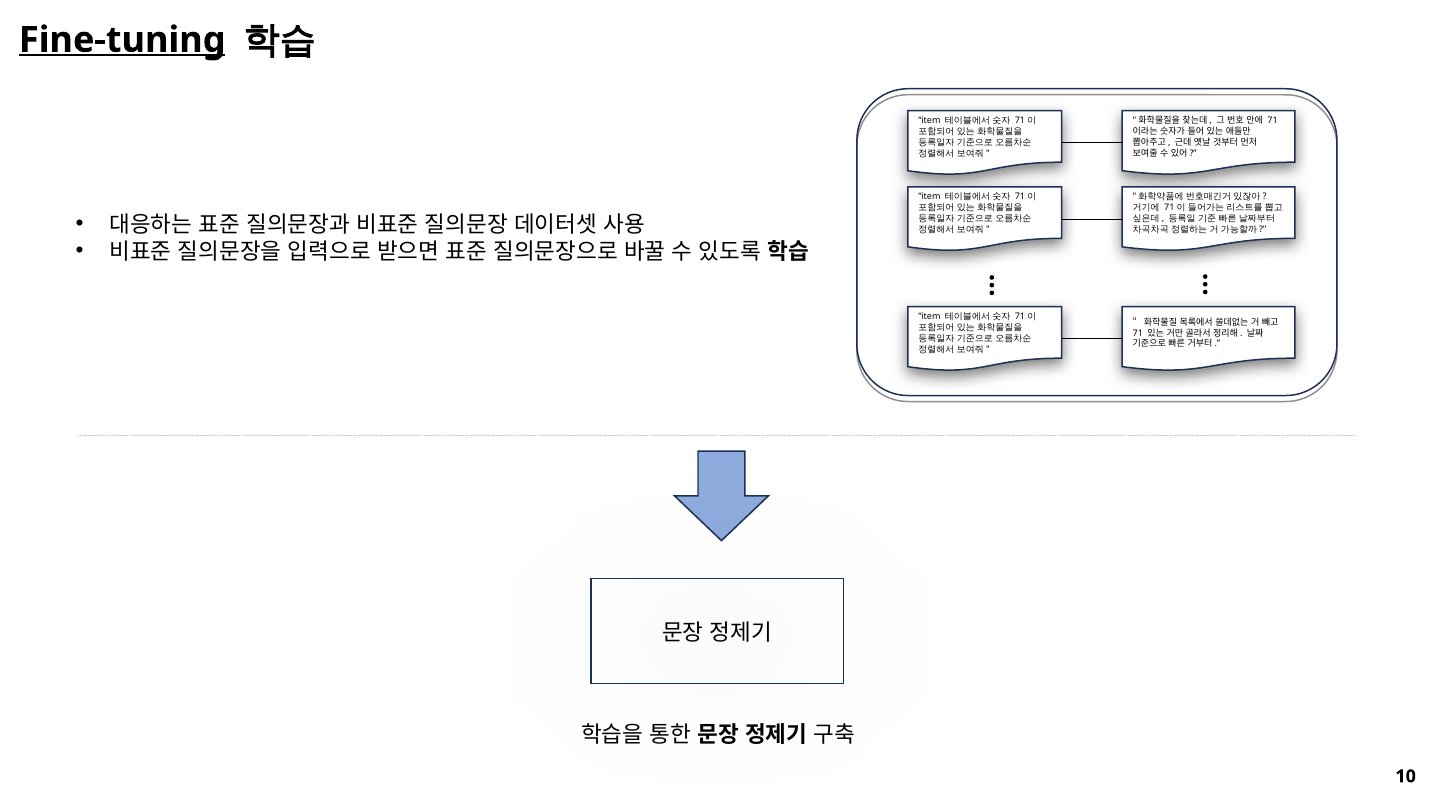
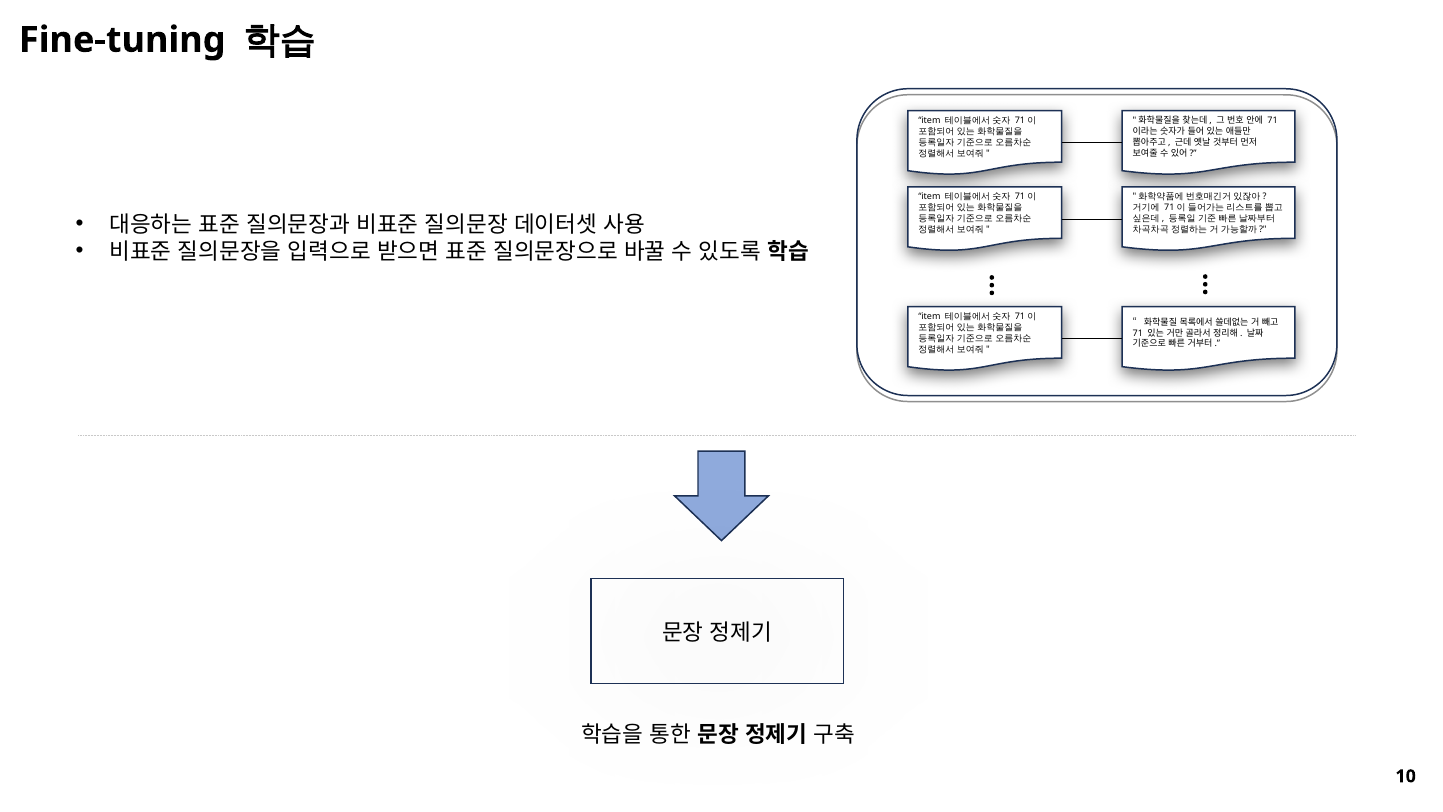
Fine-tuning underline: present -> none (122, 40)
